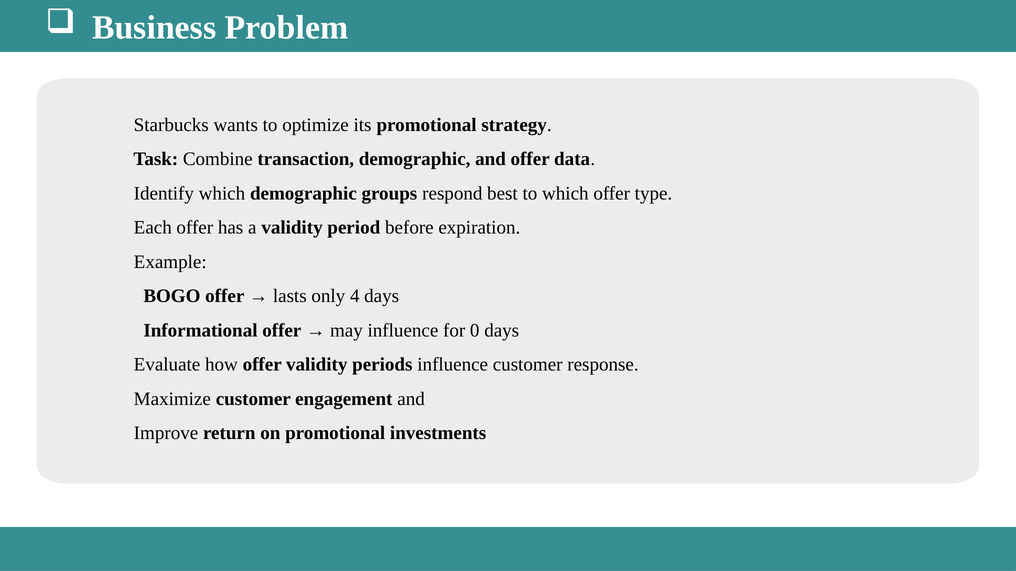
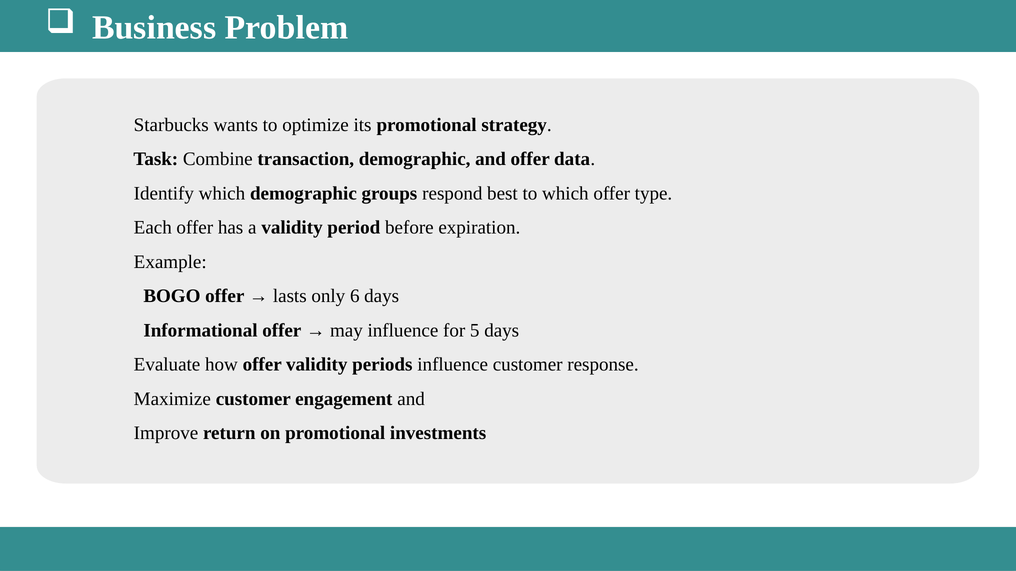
4: 4 -> 6 (355, 296)
0: 0 -> 5 (475, 331)
